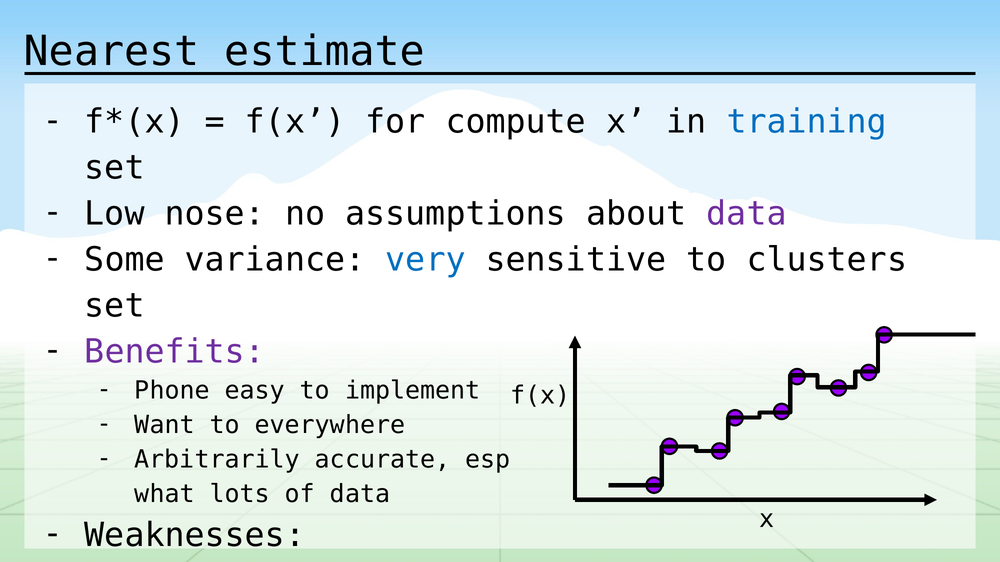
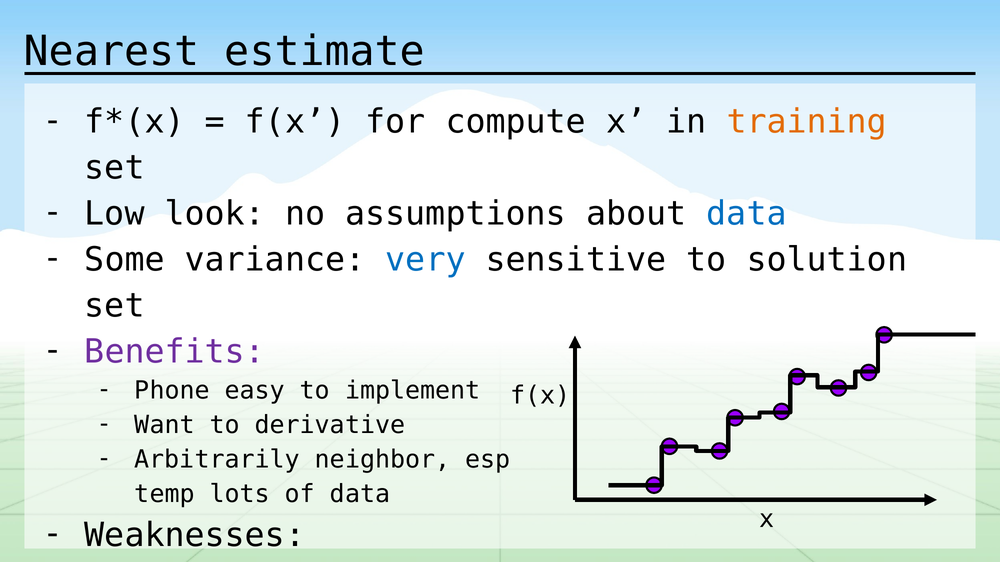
training colour: blue -> orange (807, 122)
nose: nose -> look (215, 214)
data colour: purple -> blue (747, 214)
clusters: clusters -> solution (827, 260)
everywhere: everywhere -> derivative (330, 425)
accurate: accurate -> neighbor (383, 460)
what: what -> temp (165, 494)
